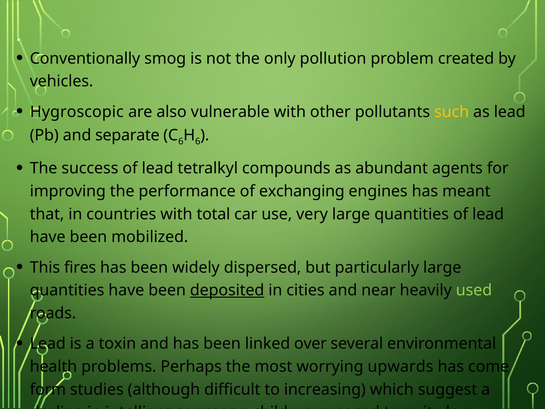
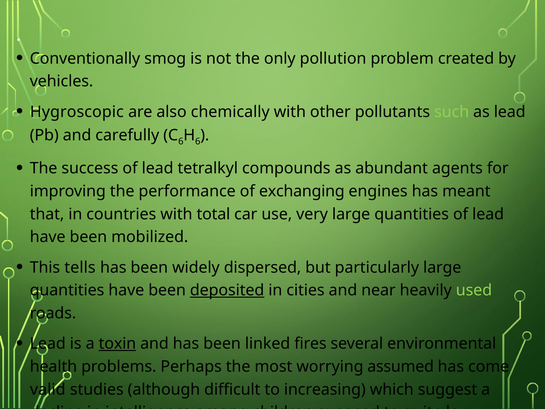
vulnerable: vulnerable -> chemically (230, 112)
such colour: yellow -> light green (452, 112)
separate: separate -> carefully (127, 135)
fires: fires -> tells (80, 267)
toxin underline: none -> present (117, 344)
over: over -> fires (310, 344)
upwards: upwards -> assumed (401, 366)
form: form -> valid (48, 389)
